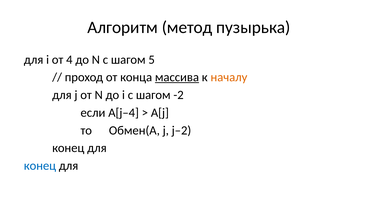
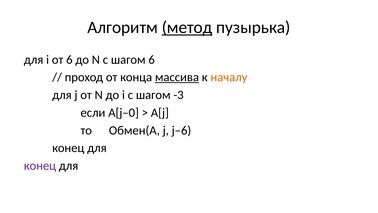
метод underline: none -> present (187, 27)
от 4: 4 -> 6 (69, 59)
шагом 5: 5 -> 6 (152, 59)
-2: -2 -> -3 (179, 95)
A[j–4: A[j–4 -> A[j–0 (124, 112)
j–2: j–2 -> j–6 (181, 130)
конец colour: blue -> purple (40, 165)
